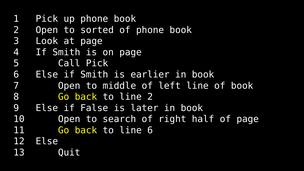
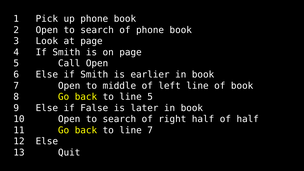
2 Open to sorted: sorted -> search (97, 30)
Call Pick: Pick -> Open (97, 63)
line 2: 2 -> 5 (150, 97)
of page: page -> half (248, 119)
line 6: 6 -> 7 (150, 130)
